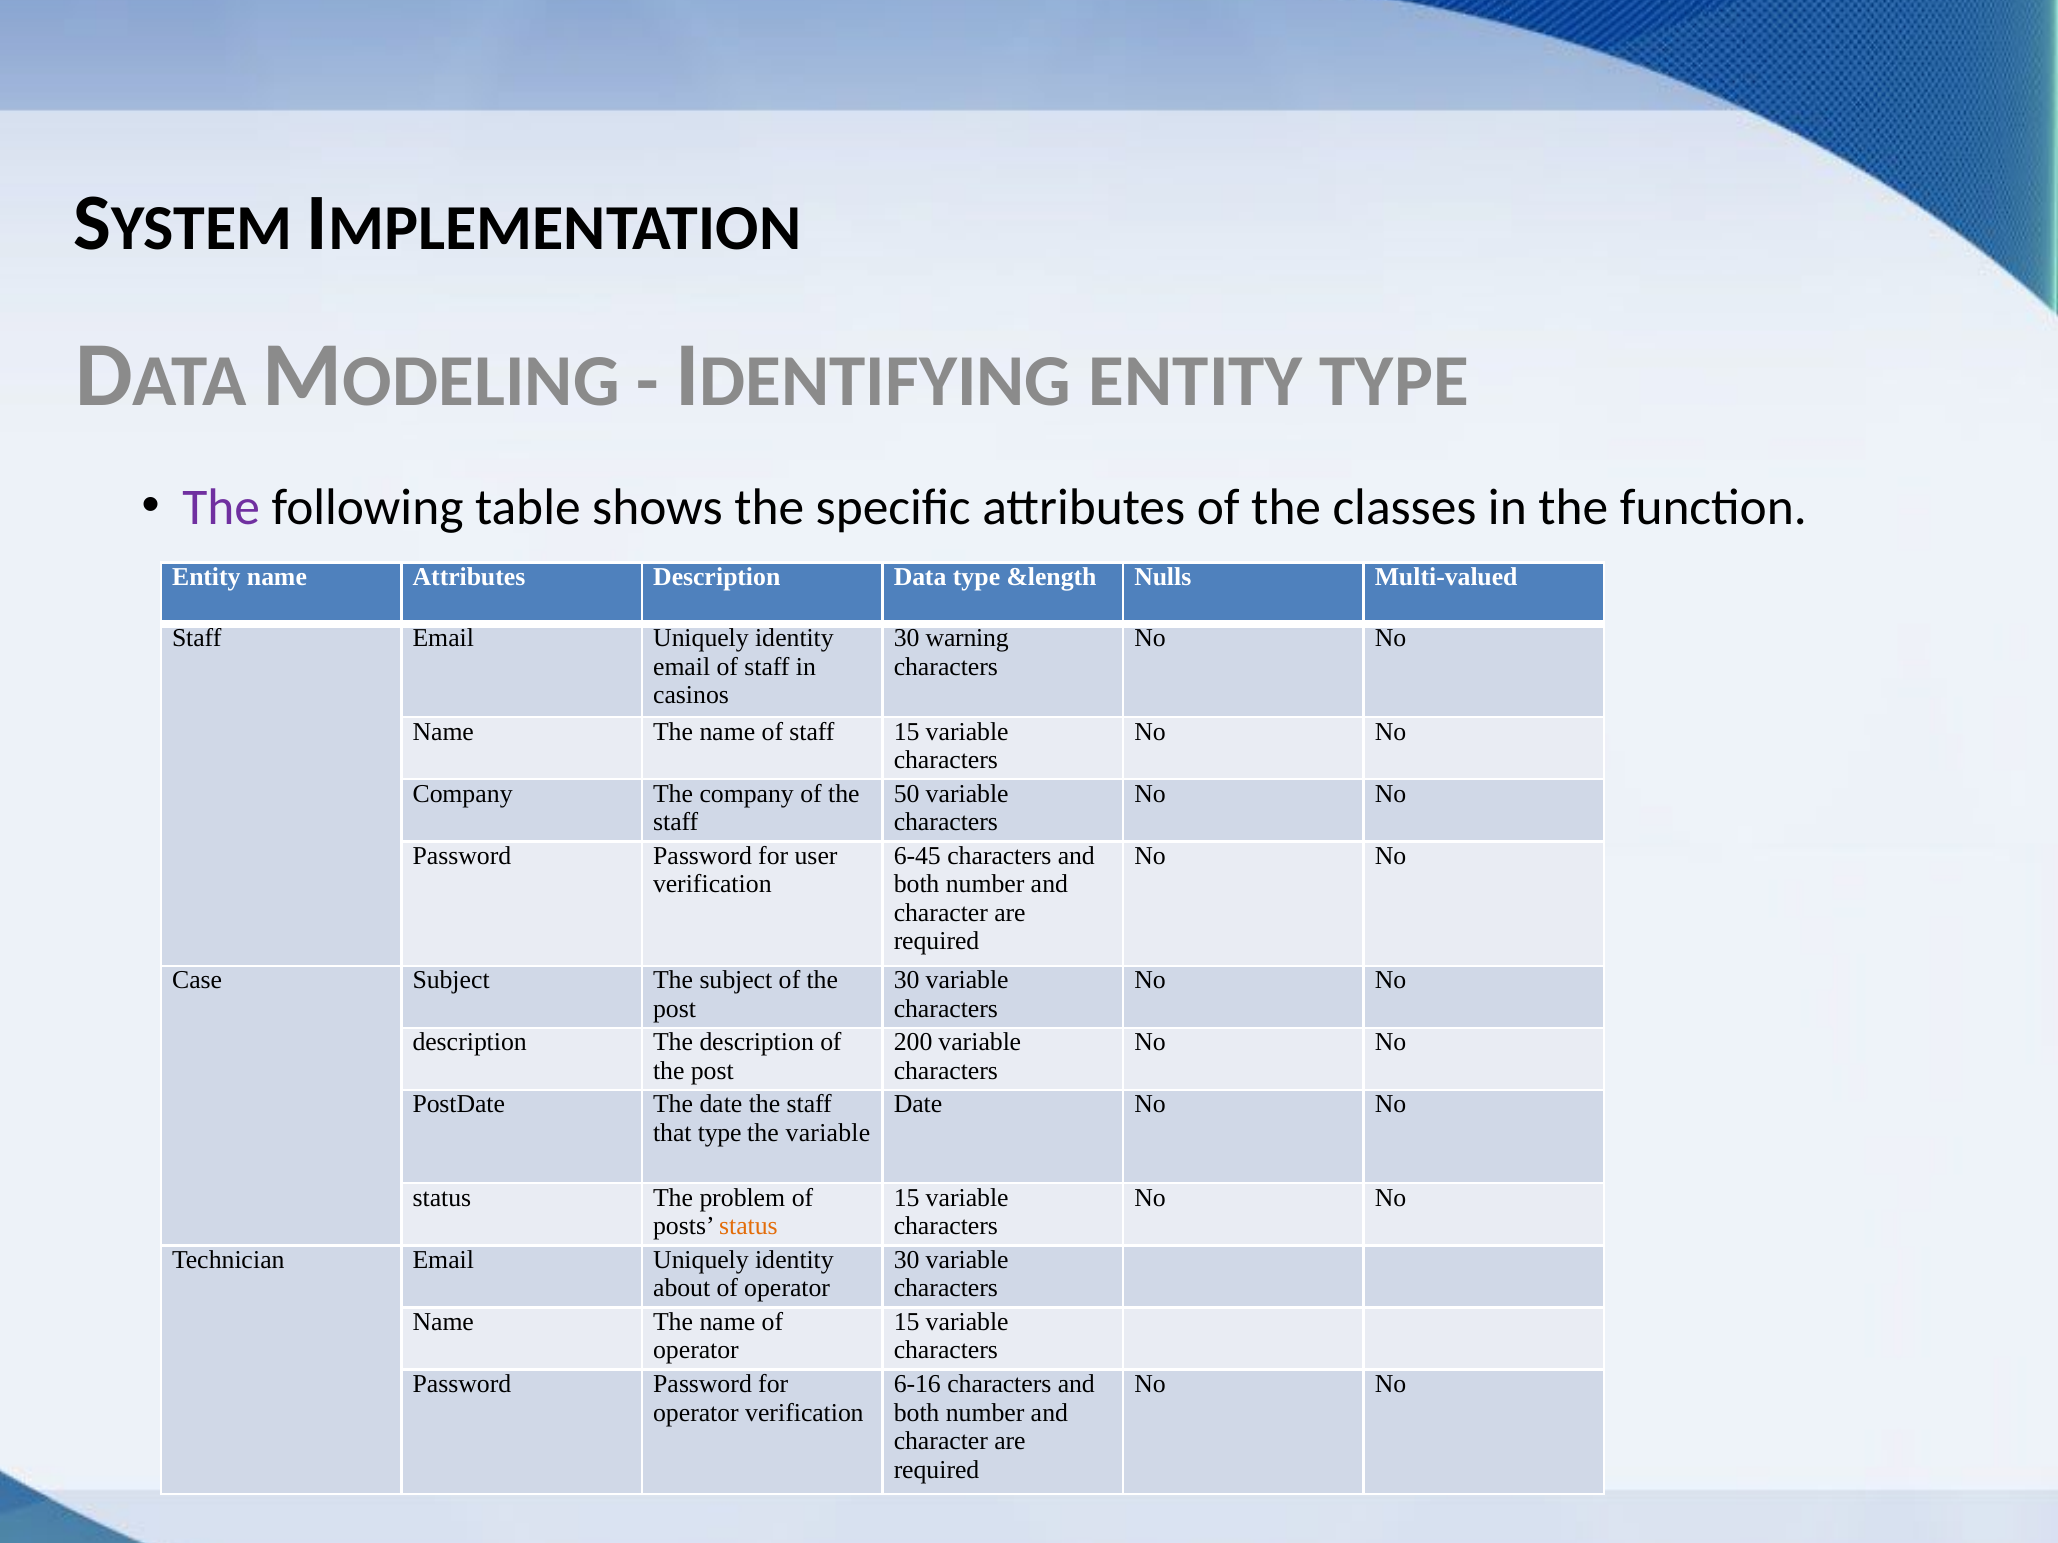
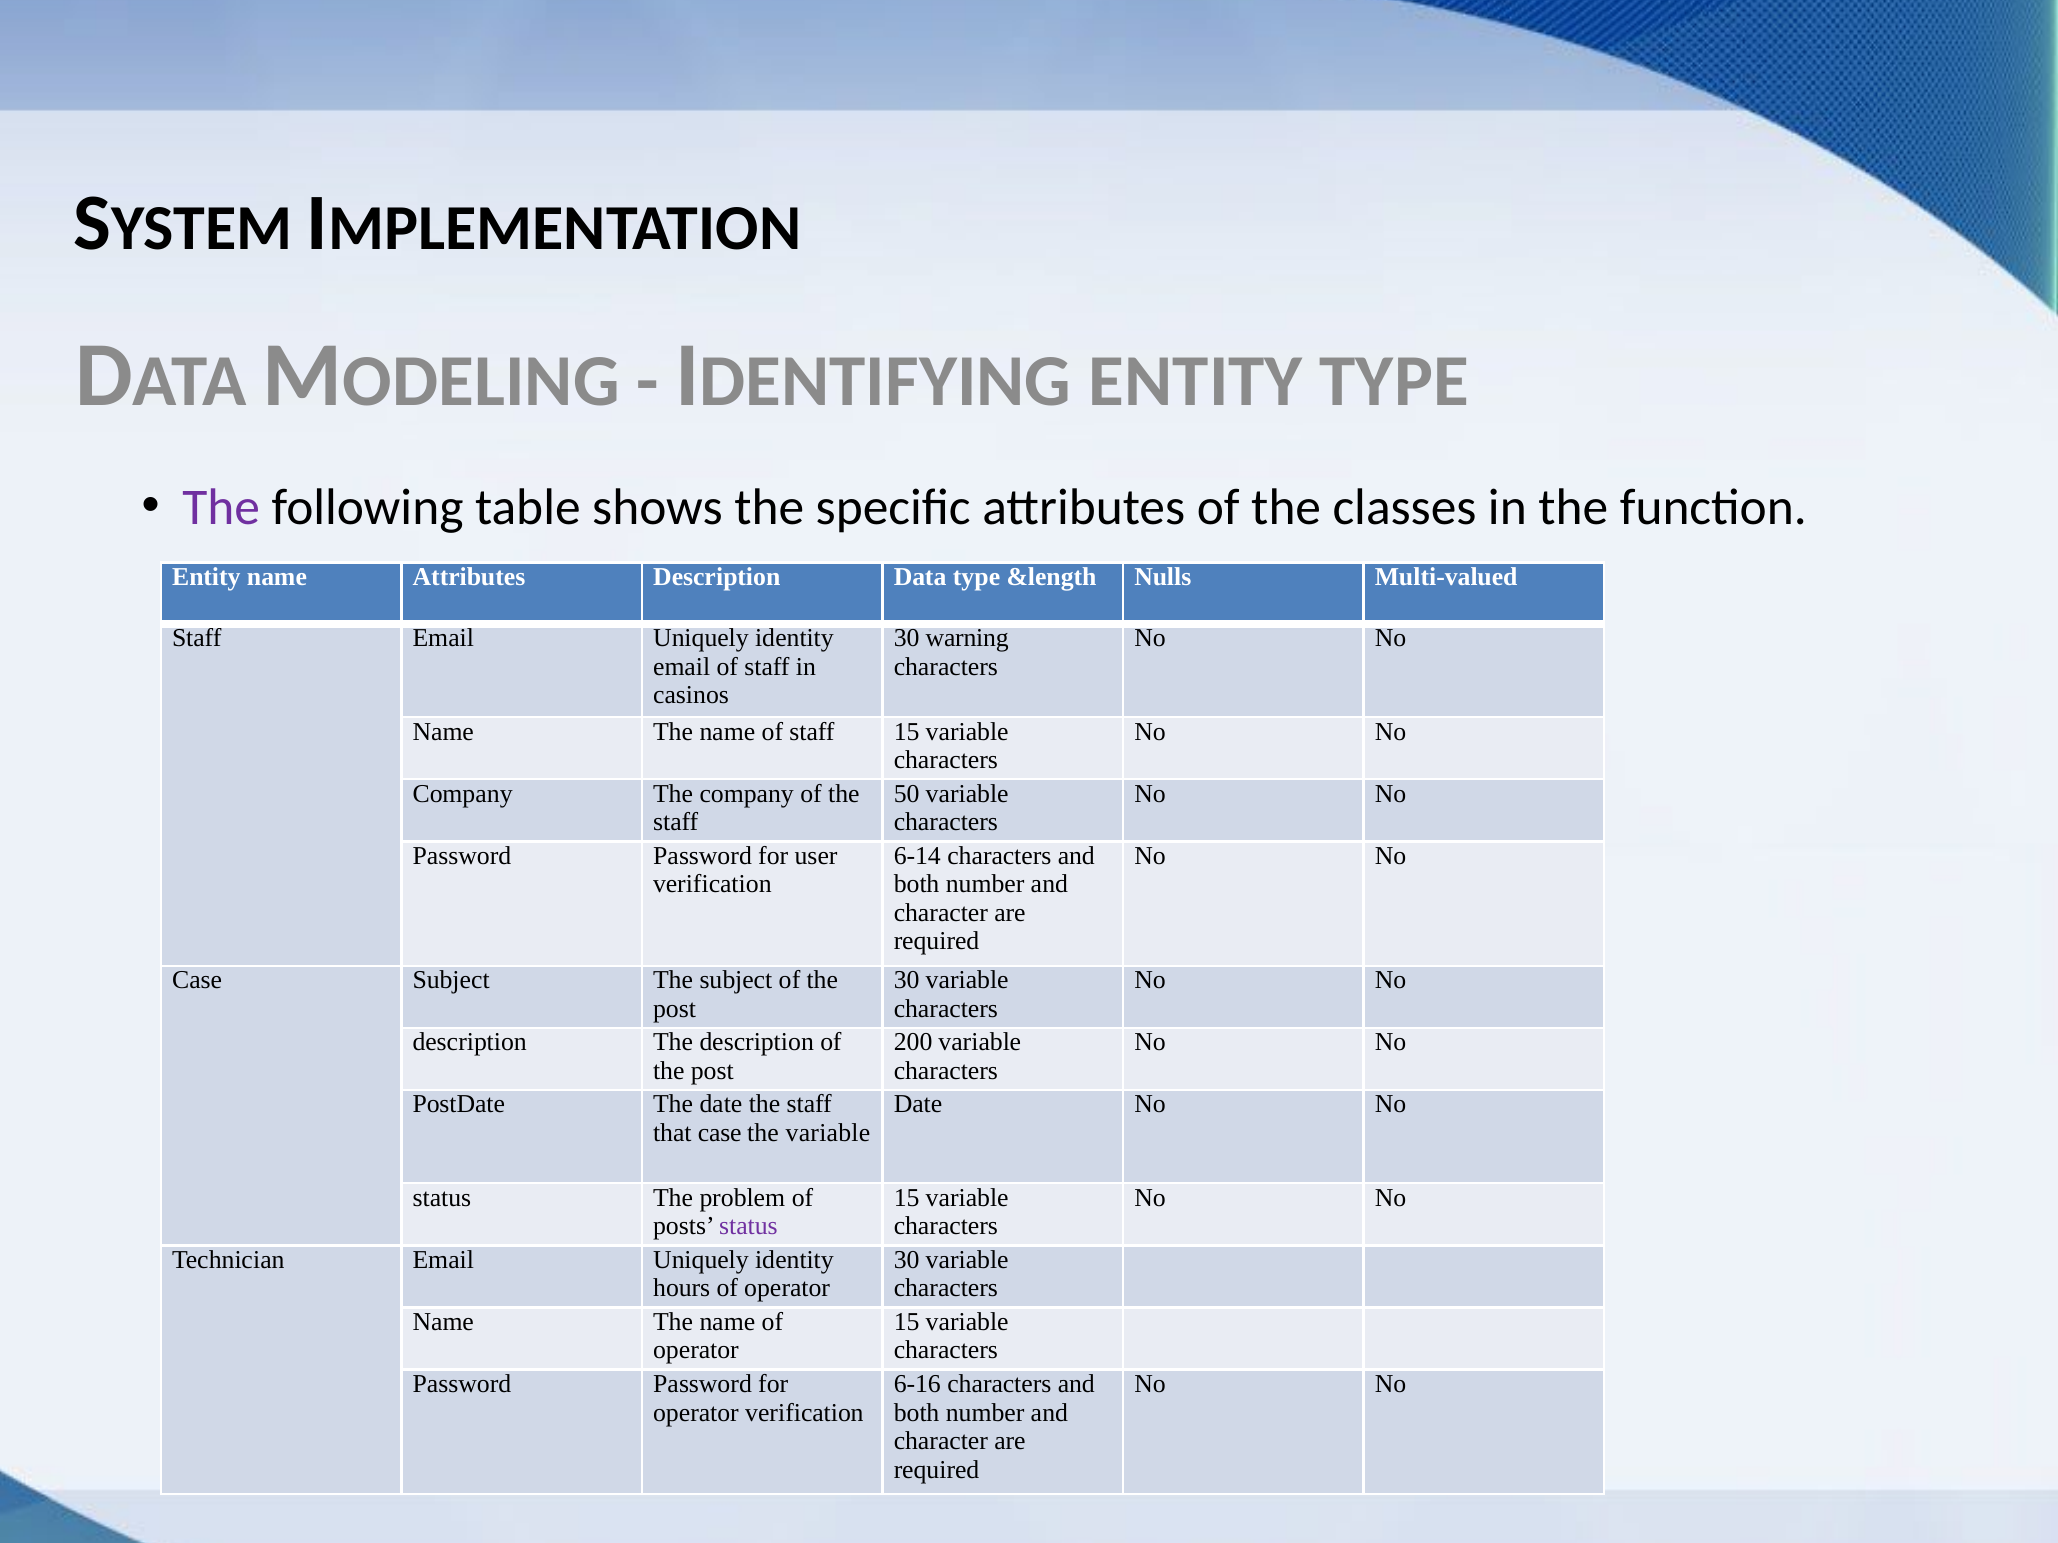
6-45: 6-45 -> 6-14 (917, 856)
that type: type -> case (720, 1133)
status colour: orange -> purple (748, 1227)
about: about -> hours (682, 1289)
